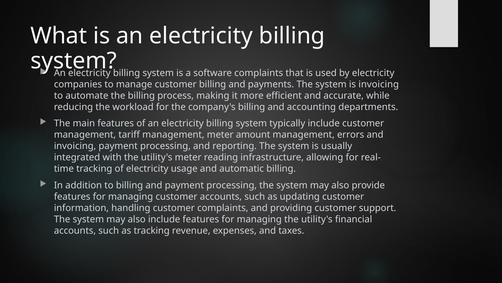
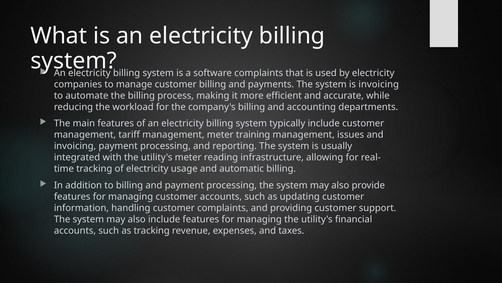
amount: amount -> training (253, 134)
errors: errors -> issues (351, 134)
